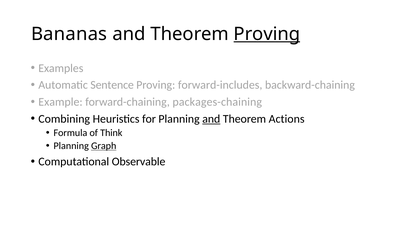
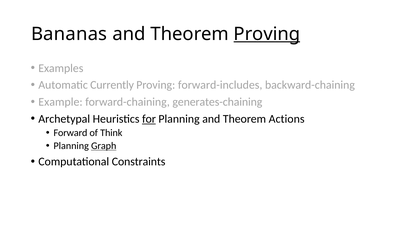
Sentence: Sentence -> Currently (112, 85)
packages-chaining: packages-chaining -> generates-chaining (217, 102)
Combining: Combining -> Archetypal (64, 119)
for underline: none -> present (149, 119)
and underline: present -> none (211, 119)
Formula: Formula -> Forward (70, 133)
Observable: Observable -> Constraints (139, 162)
